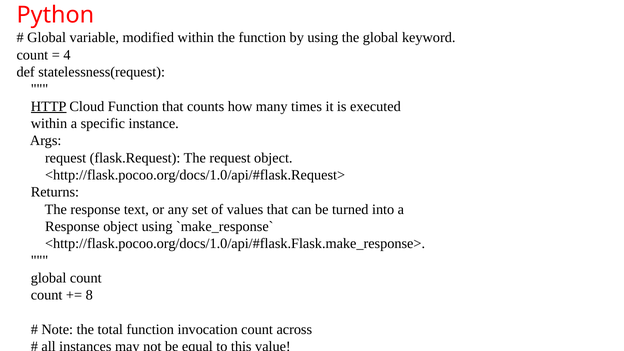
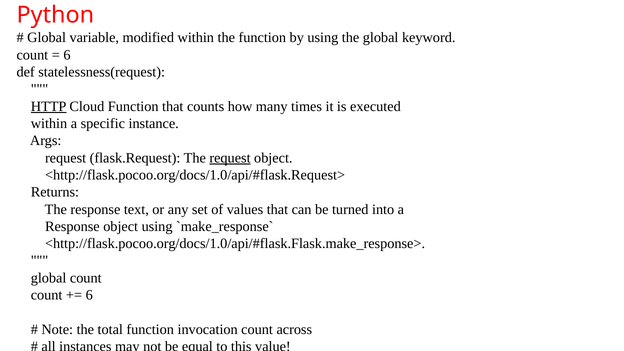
4: 4 -> 6 (67, 55)
request underline: none -> present (230, 158)
8: 8 -> 6 (89, 295)
